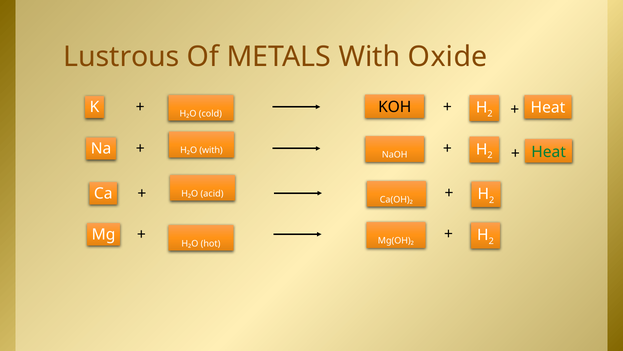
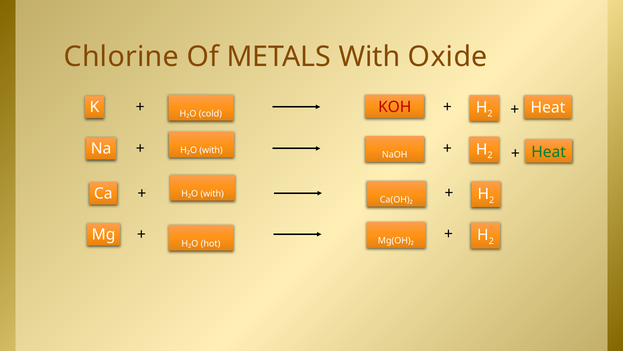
Lustrous: Lustrous -> Chlorine (121, 57)
KOH colour: black -> red (395, 107)
acid: acid -> with (212, 193)
